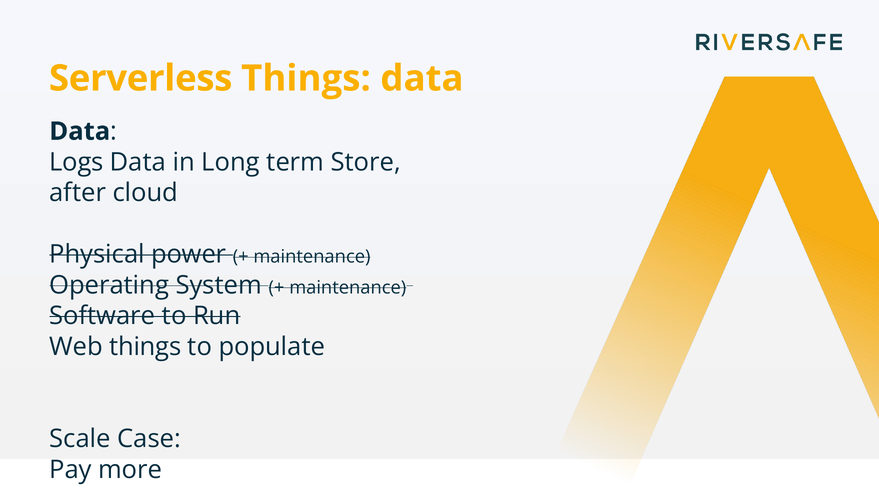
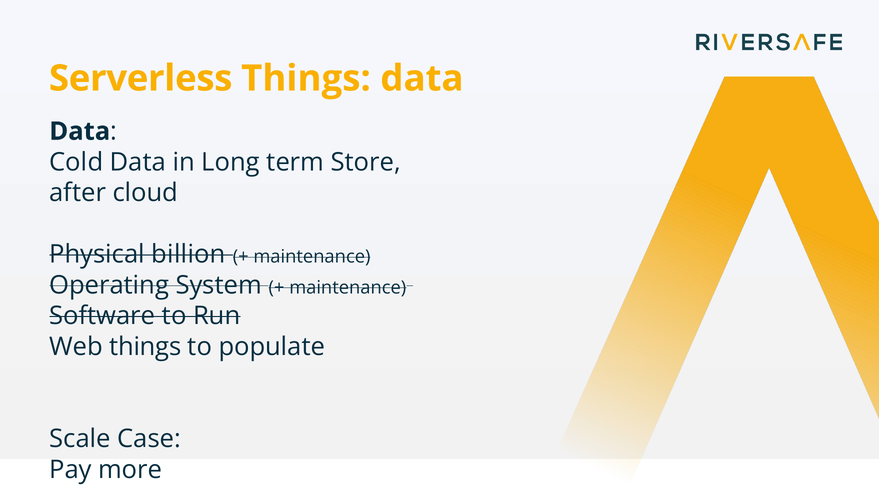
Logs: Logs -> Cold (76, 162)
power: power -> billion (189, 255)
